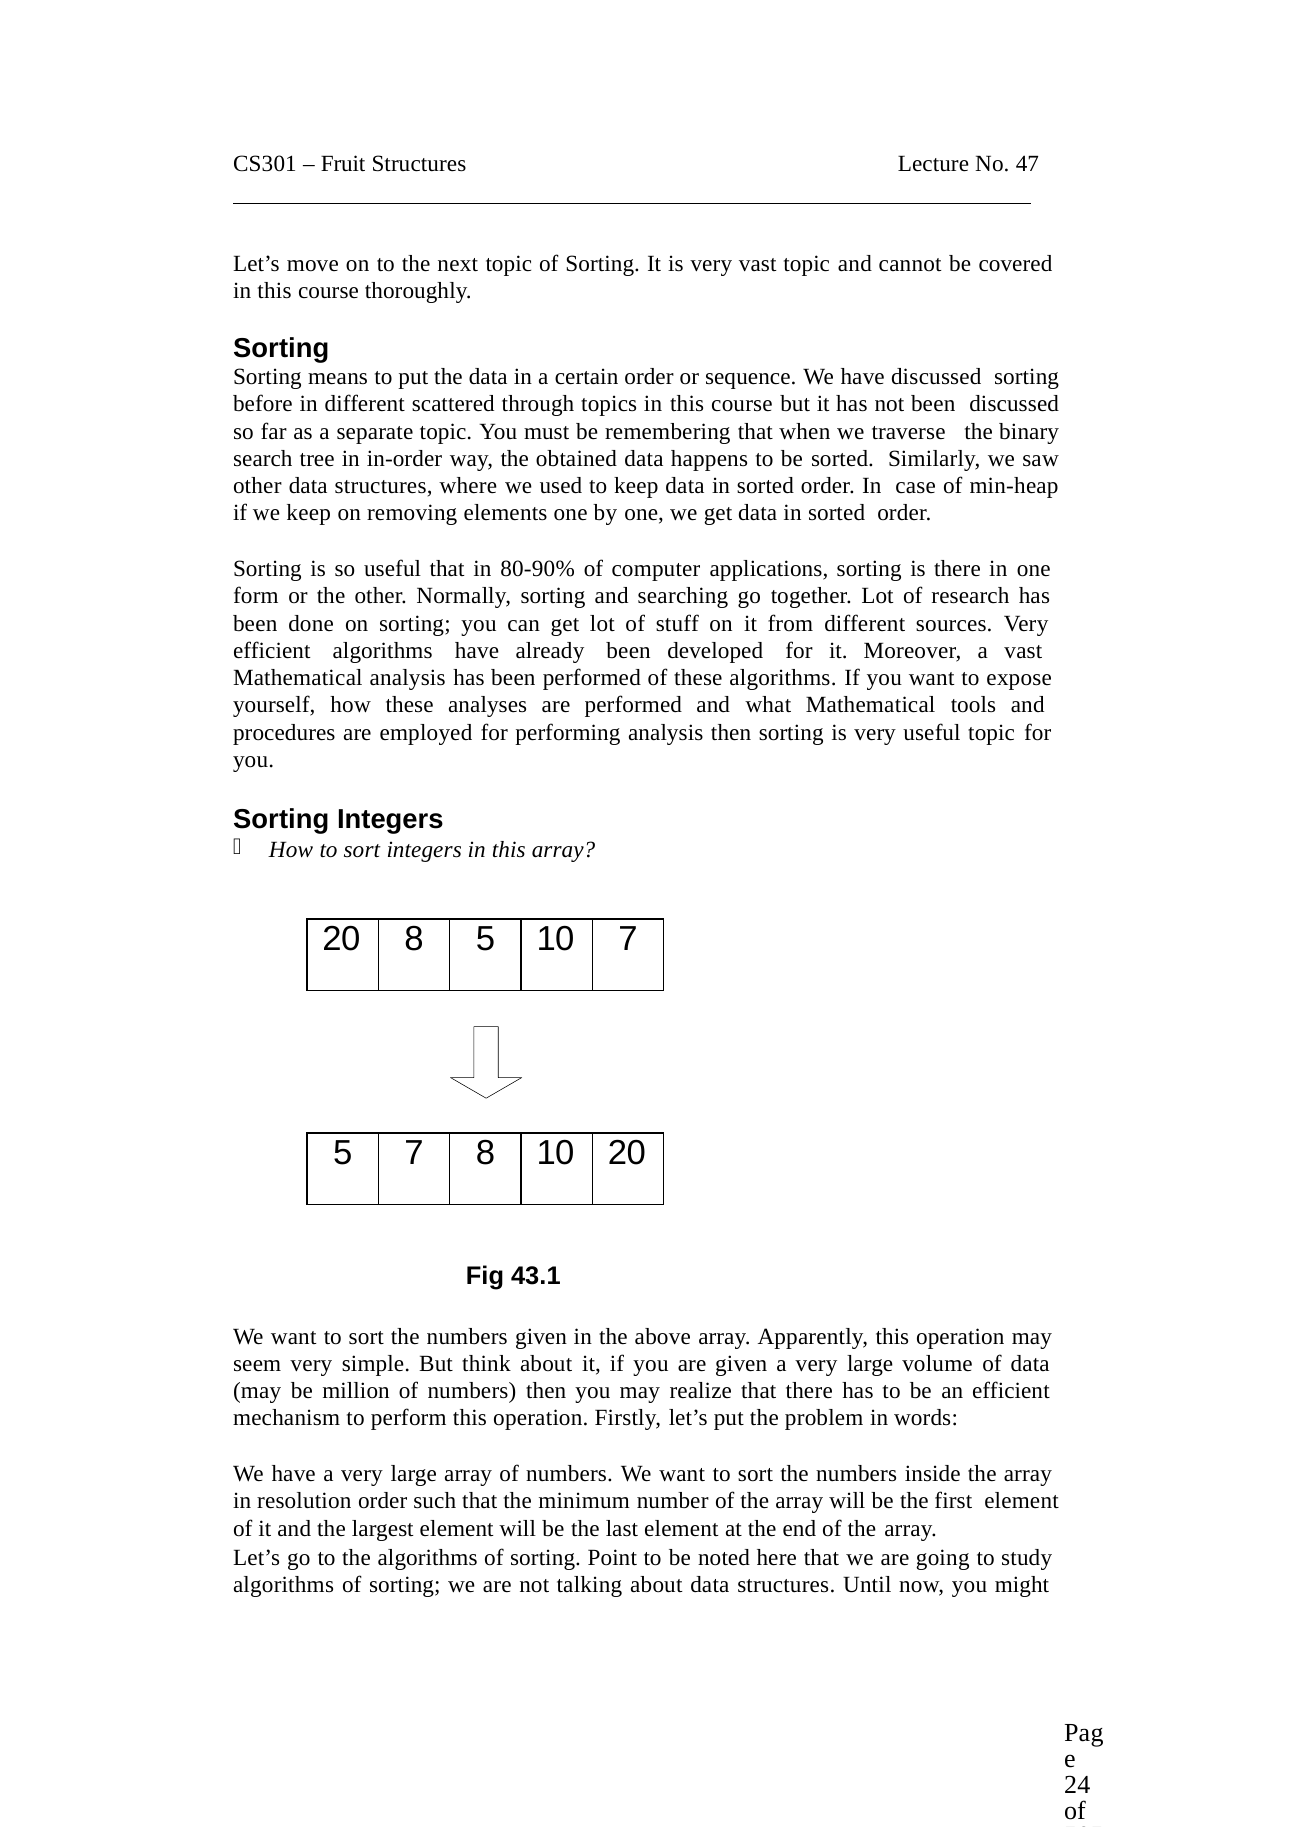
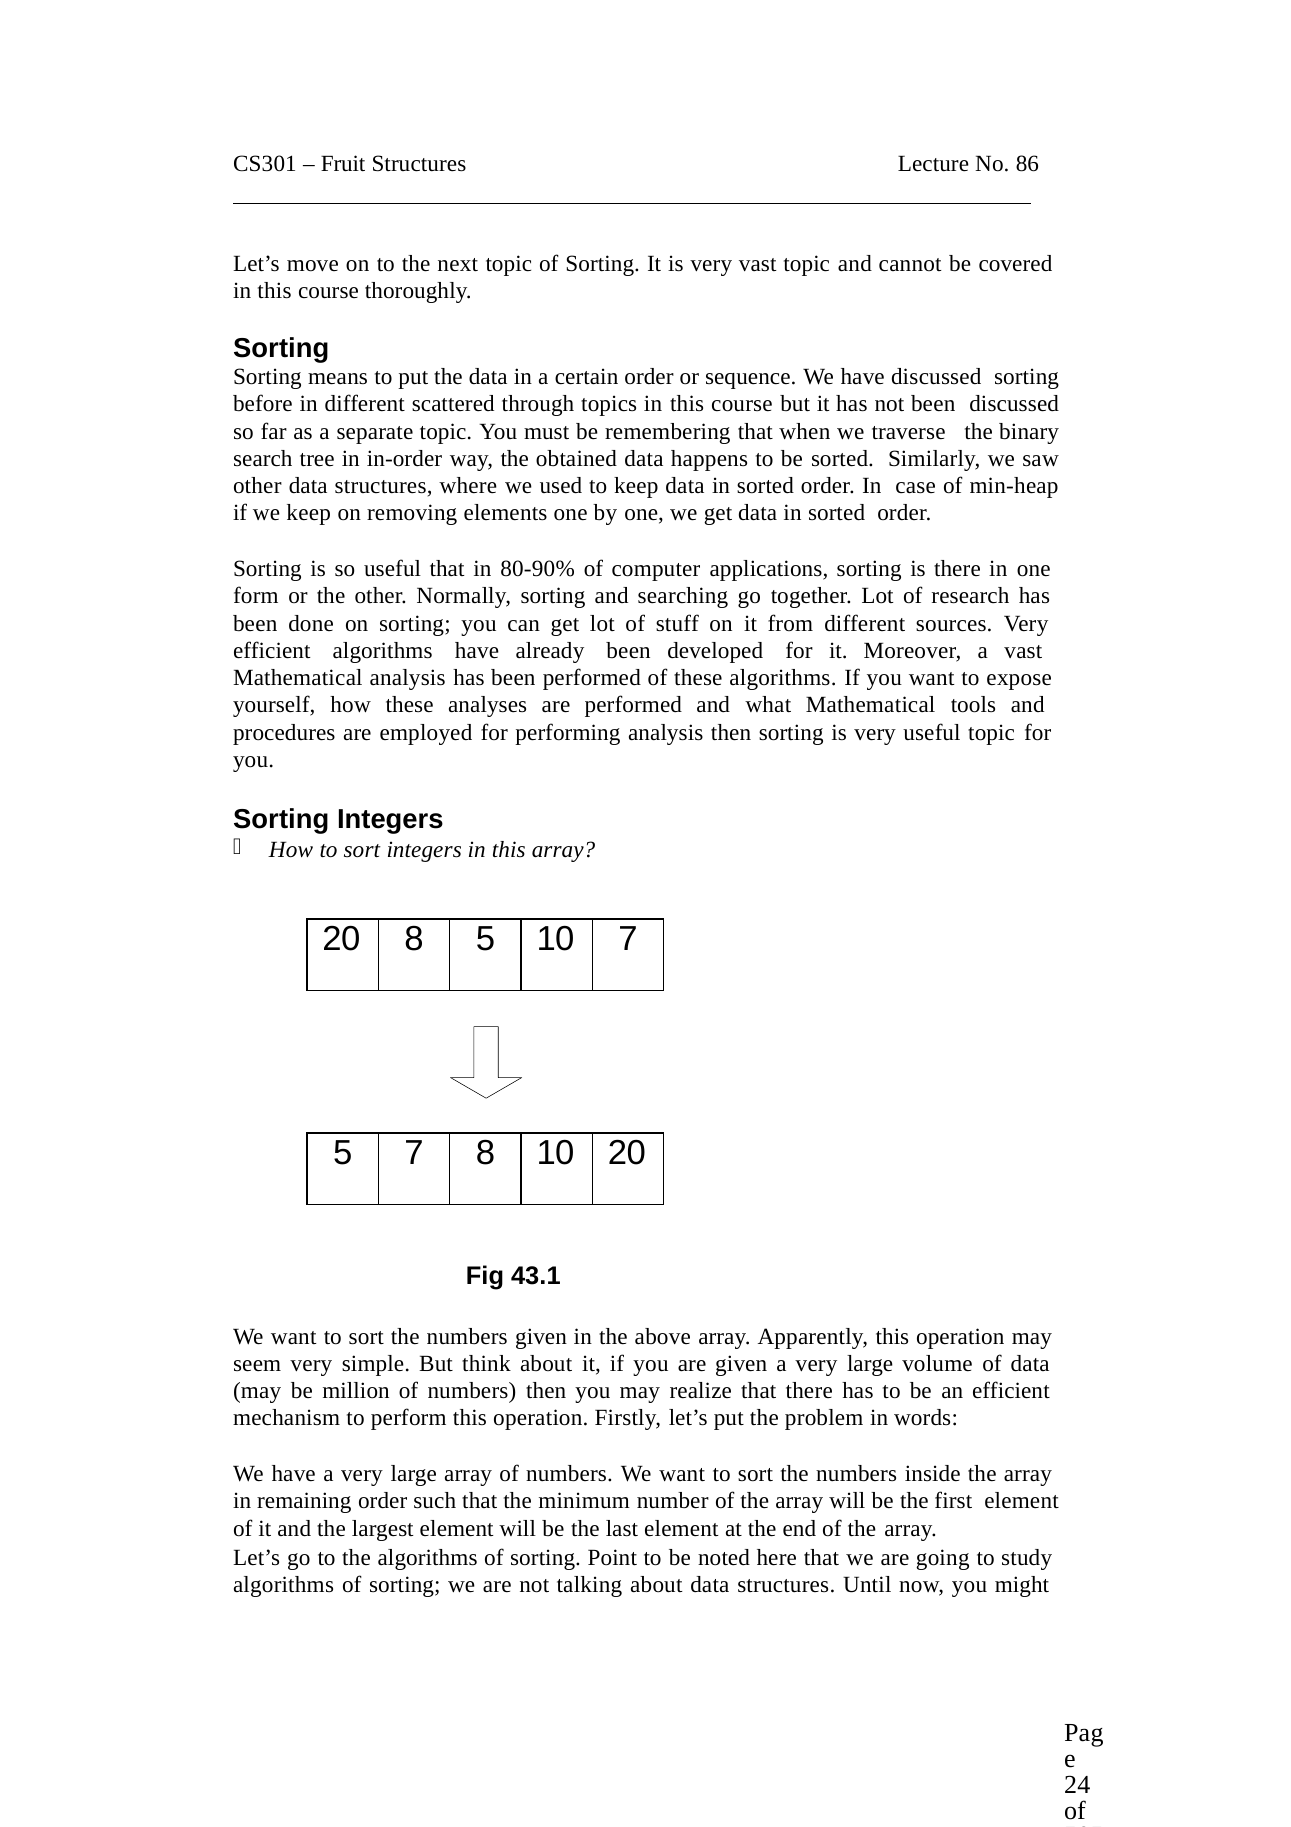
47: 47 -> 86 (1027, 164)
resolution: resolution -> remaining (304, 1501)
